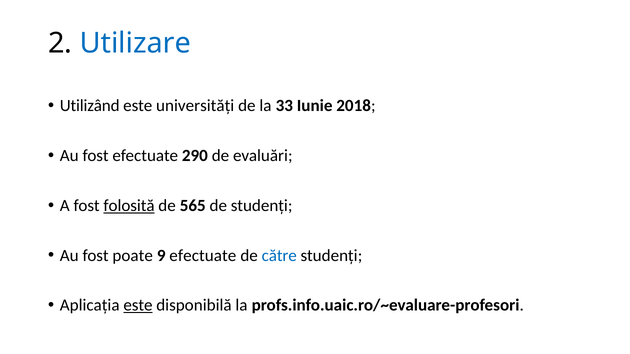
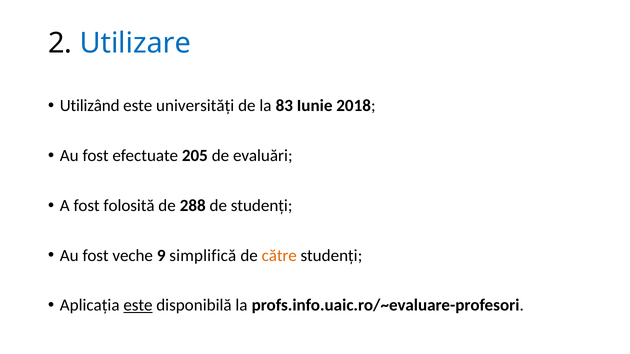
33: 33 -> 83 (284, 106)
290: 290 -> 205 (195, 156)
folosită underline: present -> none (129, 206)
565: 565 -> 288 (193, 206)
poate: poate -> veche (133, 256)
9 efectuate: efectuate -> simplifică (203, 256)
către colour: blue -> orange (279, 256)
